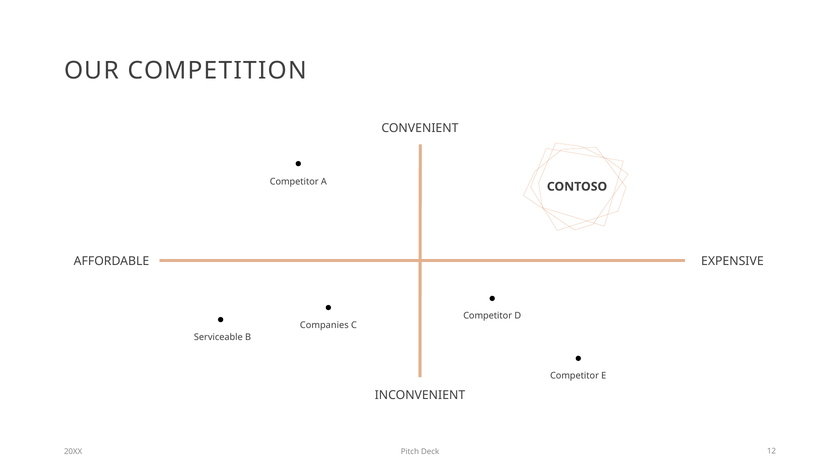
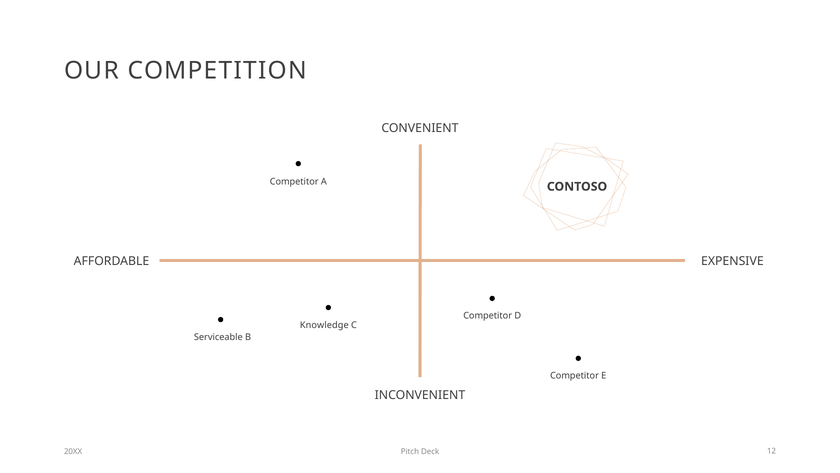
Companies: Companies -> Knowledge (324, 325)
